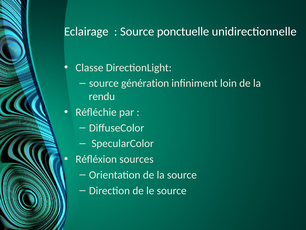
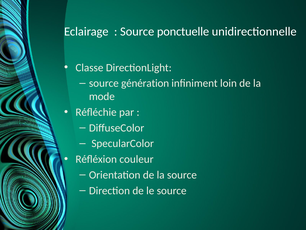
rendu: rendu -> mode (102, 96)
sources: sources -> couleur (136, 159)
